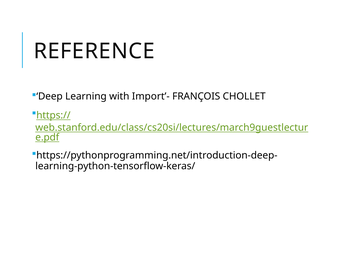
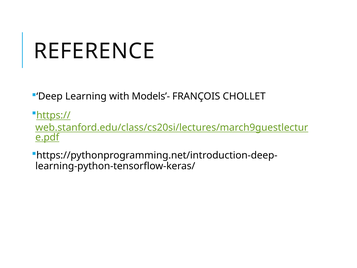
Import’-: Import’- -> Models’- (151, 96)
